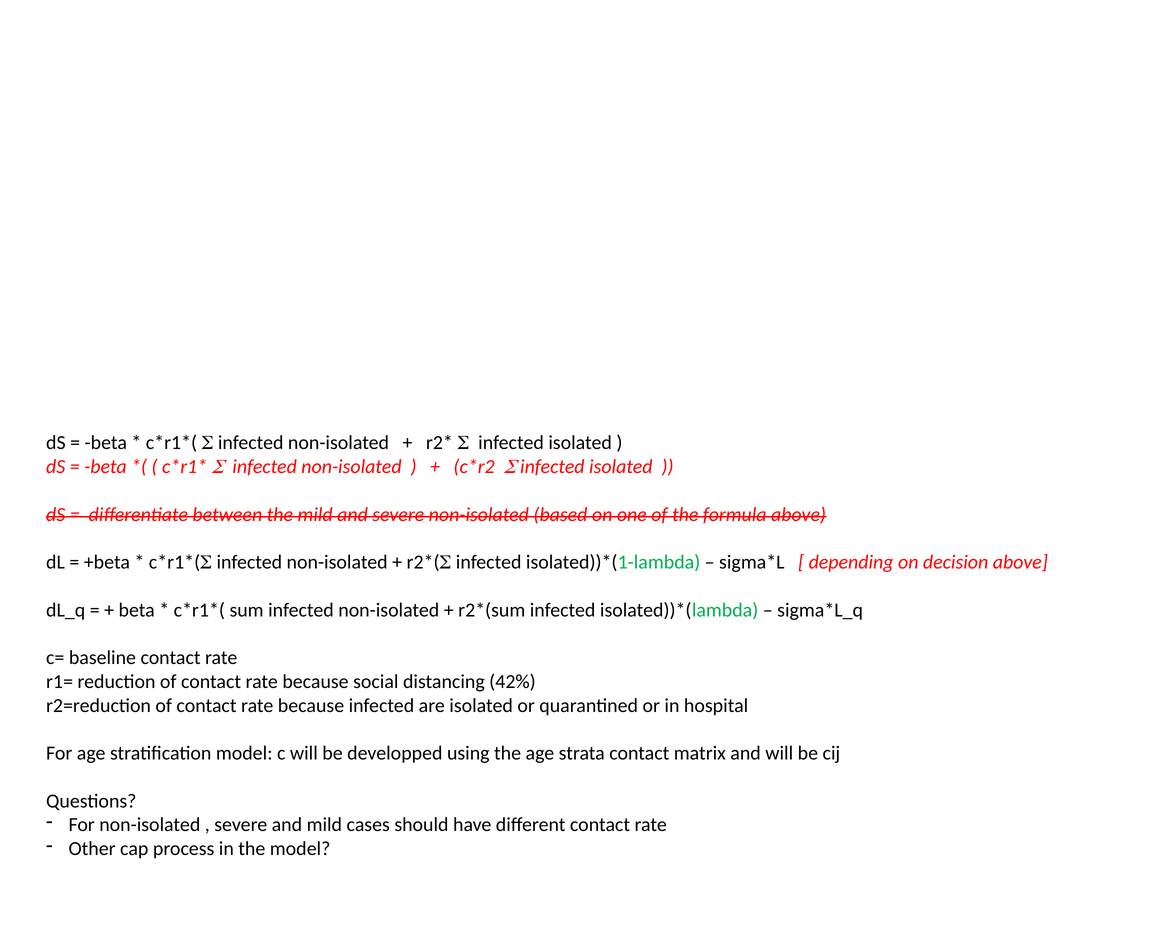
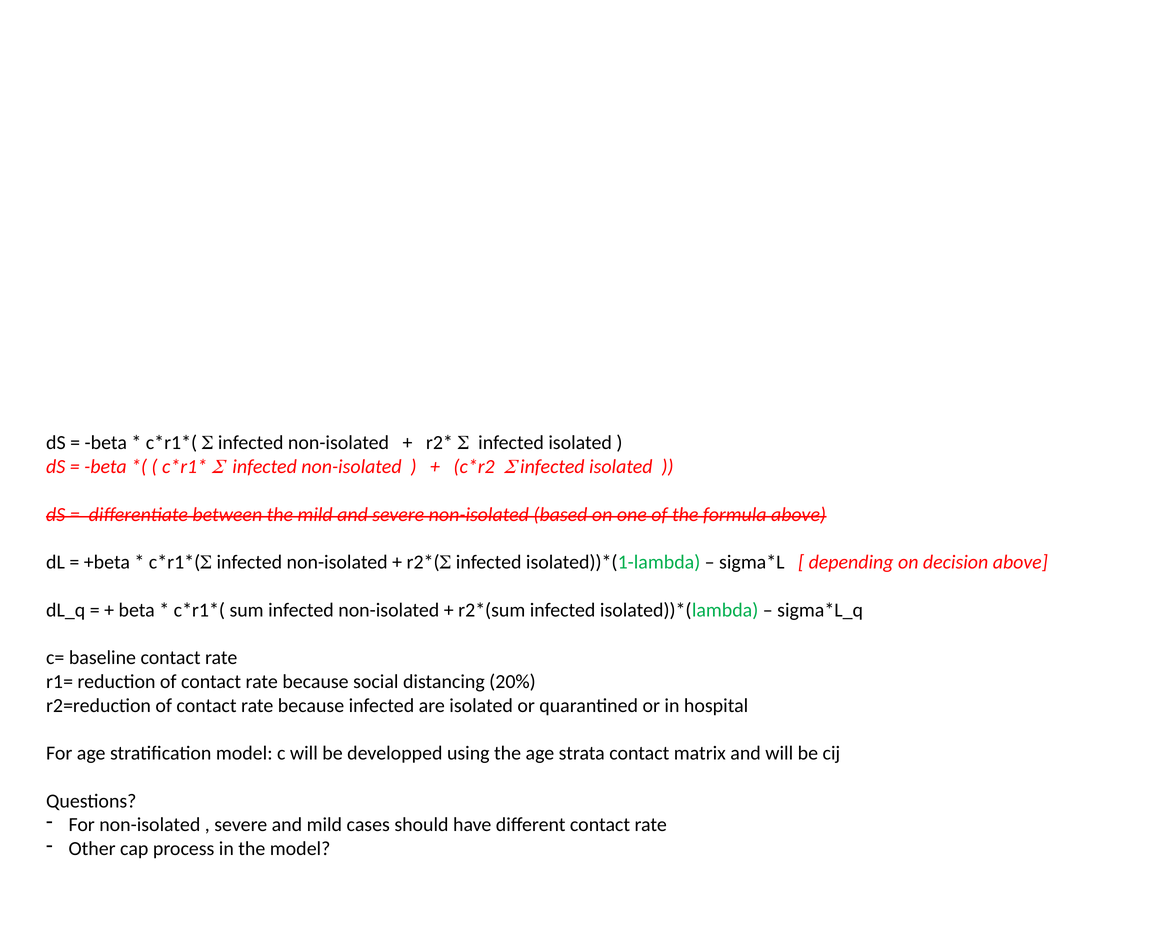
42%: 42% -> 20% (513, 682)
